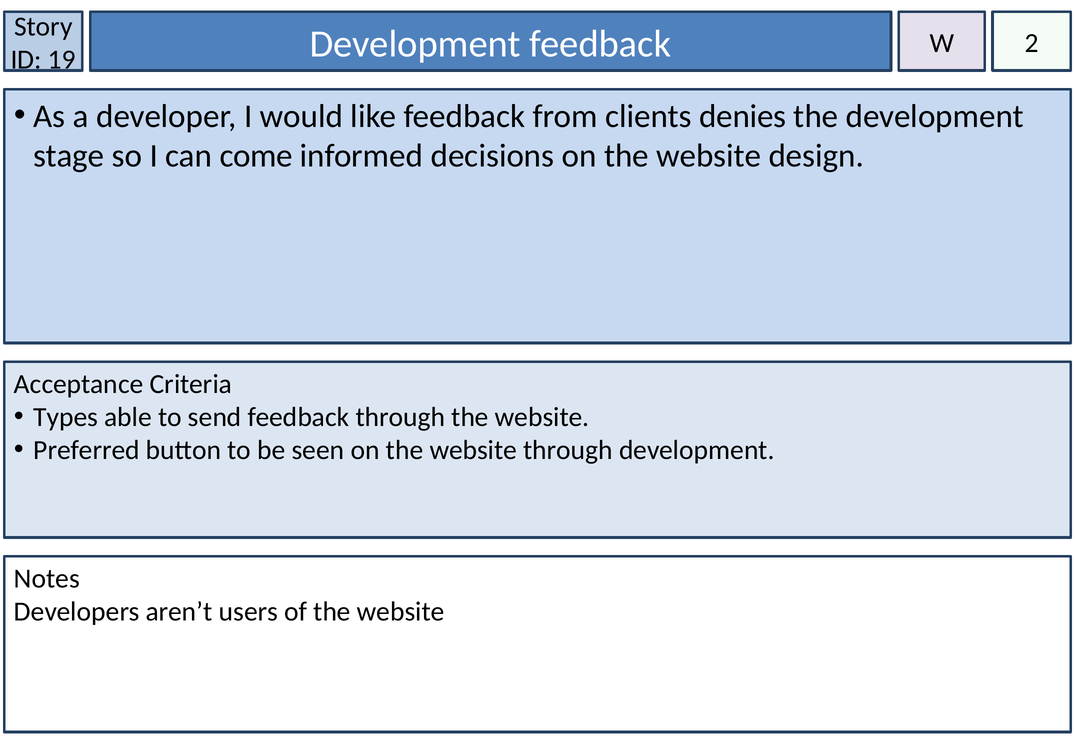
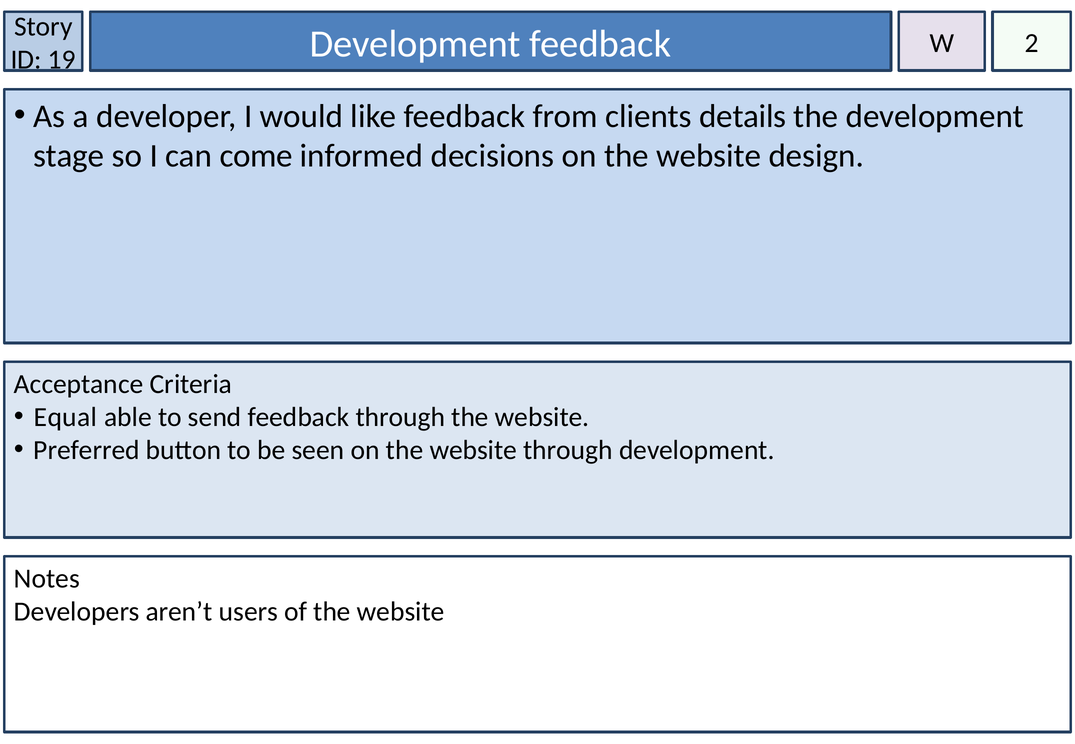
denies: denies -> details (743, 116)
Types: Types -> Equal (66, 417)
